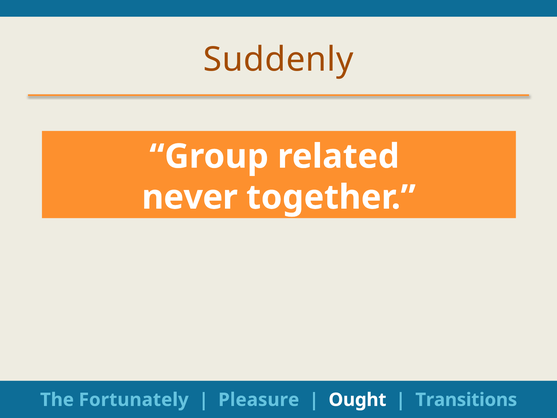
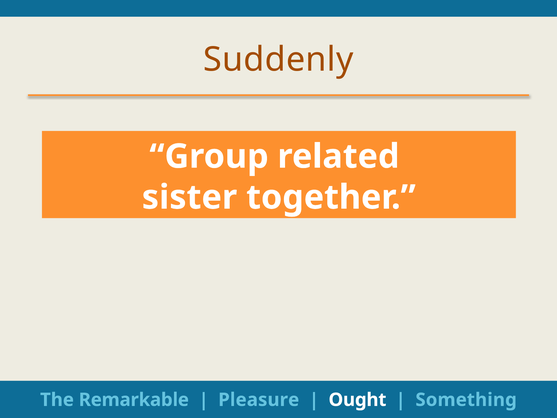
never: never -> sister (190, 197)
Fortunately: Fortunately -> Remarkable (134, 400)
Transitions: Transitions -> Something (466, 400)
